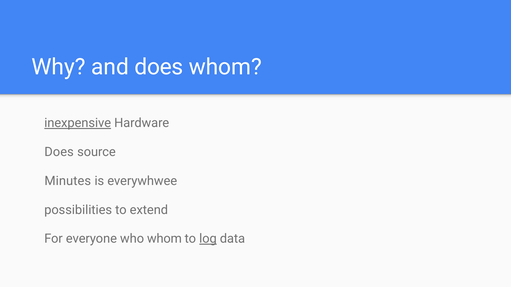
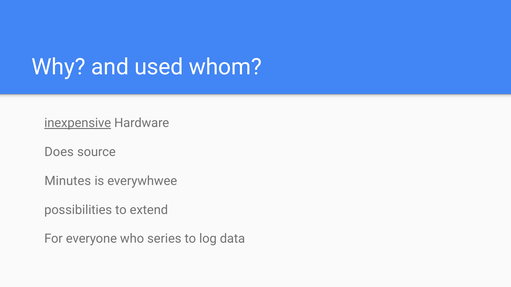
and does: does -> used (159, 67)
who whom: whom -> series (164, 239)
log underline: present -> none (208, 239)
